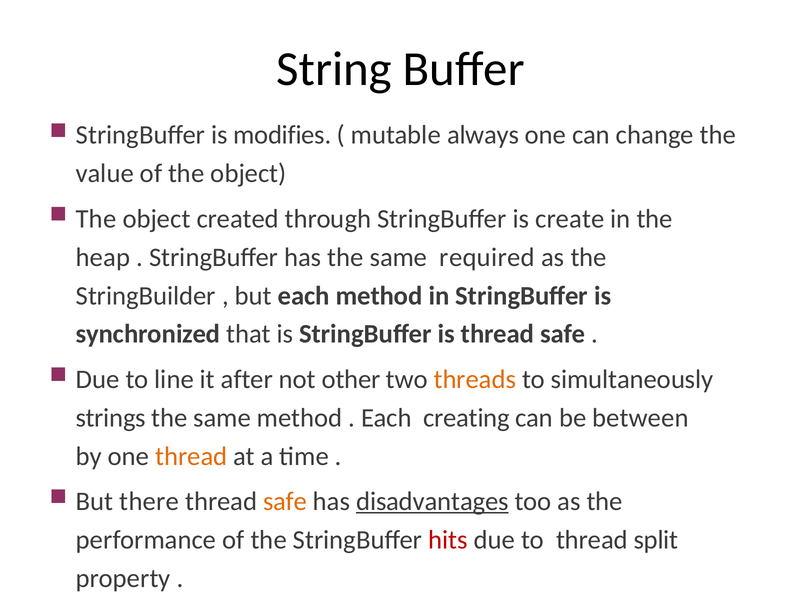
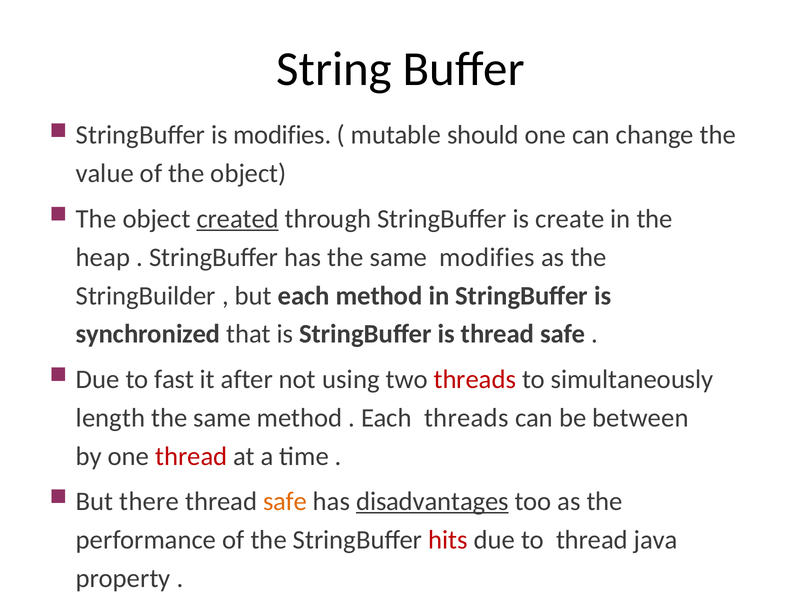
always: always -> should (483, 135)
created underline: none -> present (238, 219)
same required: required -> modifies (487, 257)
line: line -> fast (174, 379)
other: other -> using (351, 379)
threads colour: orange -> red (475, 379)
strings: strings -> length (111, 418)
Each creating: creating -> threads (466, 418)
thread colour: orange -> red (191, 456)
split: split -> java (656, 540)
